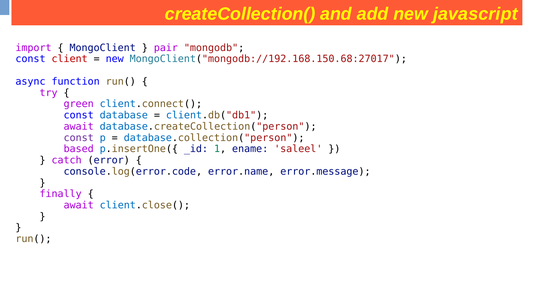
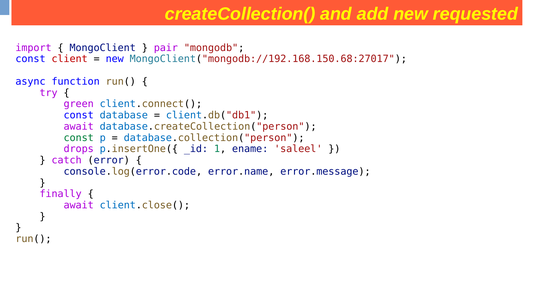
javascript: javascript -> requested (475, 14)
const colour: purple -> green (79, 138)
based: based -> drops (79, 149)
